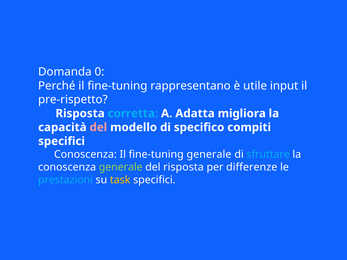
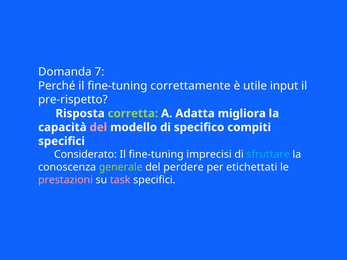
0: 0 -> 7 (99, 72)
rappresentano: rappresentano -> correttamente (190, 86)
corretta colour: light blue -> light green (133, 114)
Conoscenza: Conoscenza -> Considerato (85, 155)
fine-tuning generale: generale -> imprecisi (209, 155)
del risposta: risposta -> perdere (183, 167)
differenze: differenze -> etichettati (252, 167)
prestazioni colour: light blue -> pink (66, 180)
task colour: yellow -> pink (120, 180)
